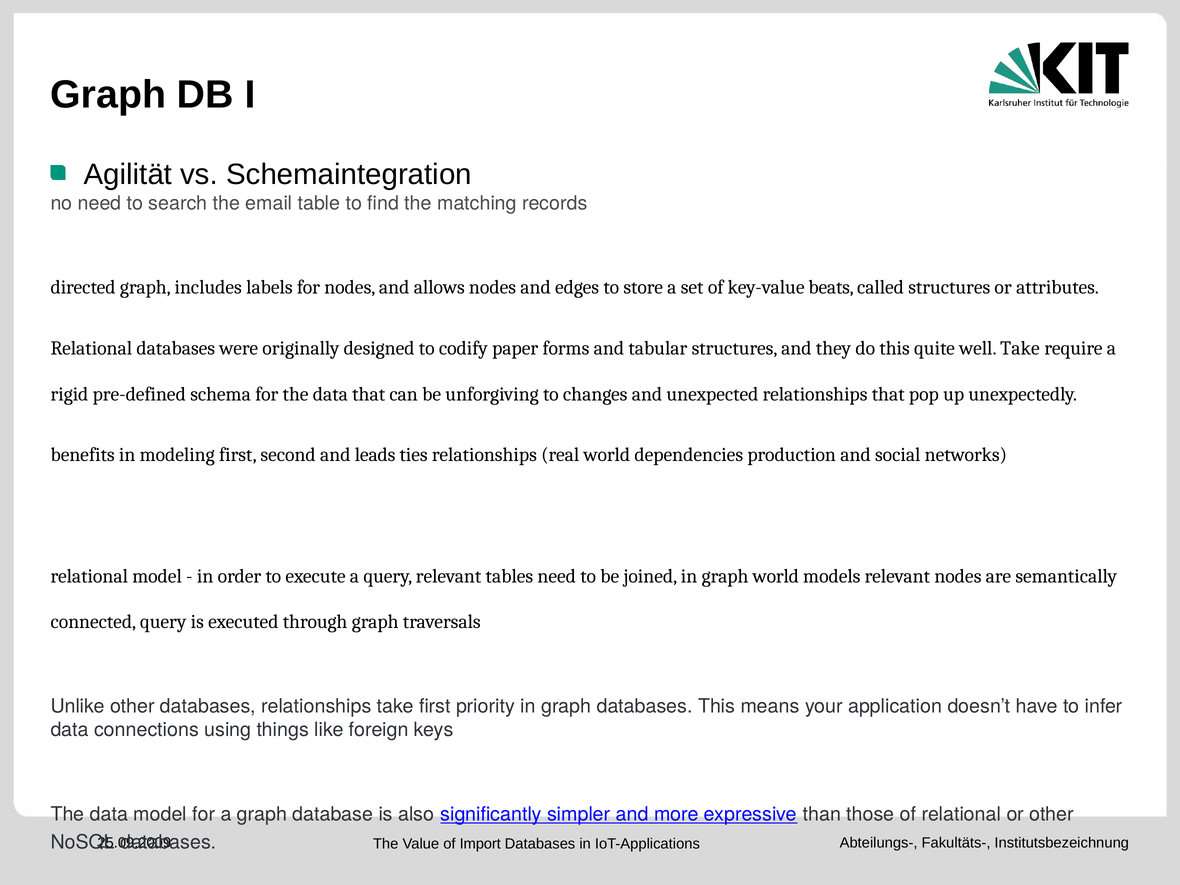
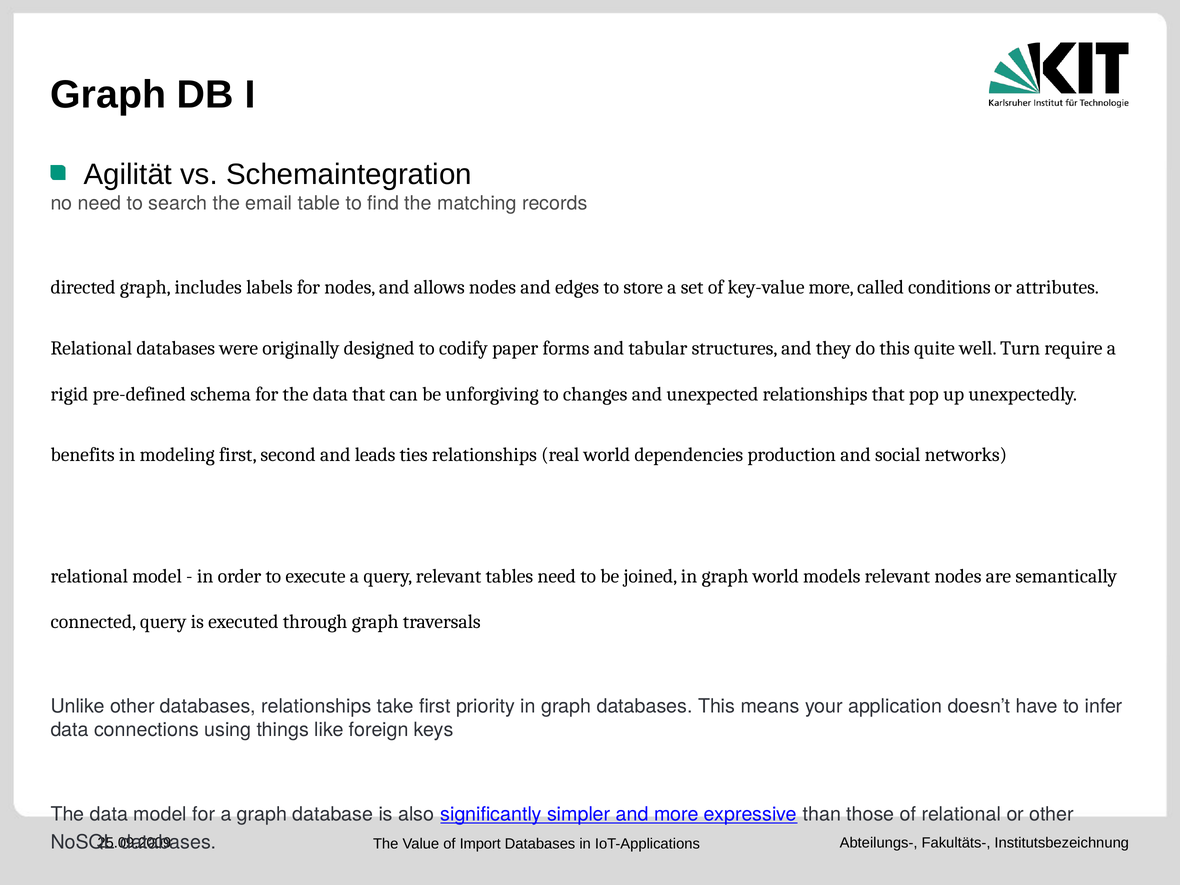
key-value beats: beats -> more (831, 287)
called structures: structures -> conditions (949, 287)
well Take: Take -> Turn (1020, 348)
